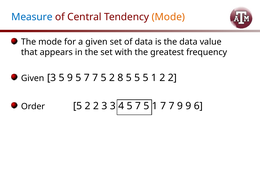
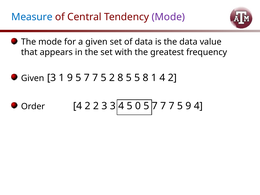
Mode colour: orange -> purple (168, 17)
3 5: 5 -> 1 (62, 78)
5 5 5: 5 -> 8 (146, 78)
1 2: 2 -> 4 (162, 78)
Order 5: 5 -> 4 (78, 106)
4 5 7: 7 -> 0 (138, 106)
1: 1 -> 7 (155, 106)
9: 9 -> 5 (180, 106)
9 6: 6 -> 4 (198, 106)
